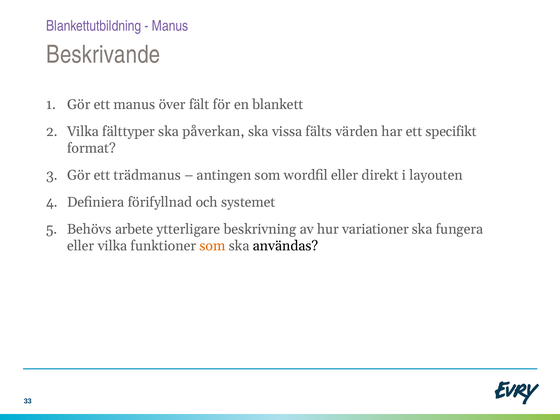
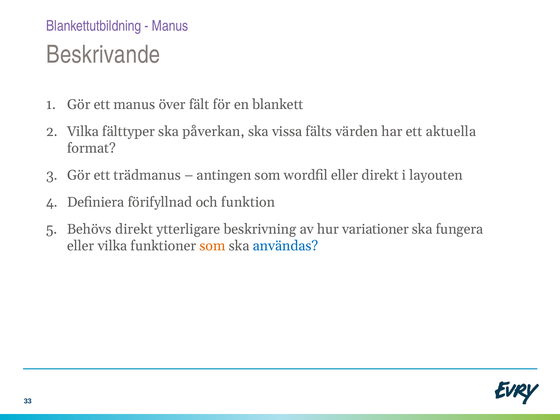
specifikt: specifikt -> aktuella (451, 132)
systemet: systemet -> funktion (248, 202)
Behövs arbete: arbete -> direkt (134, 229)
användas colour: black -> blue (285, 246)
